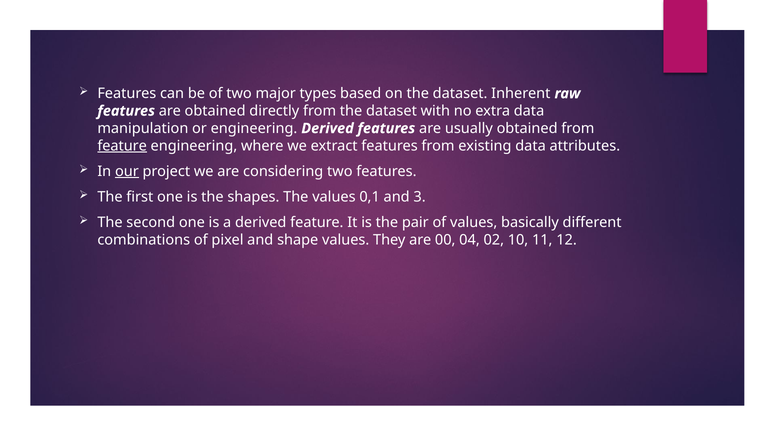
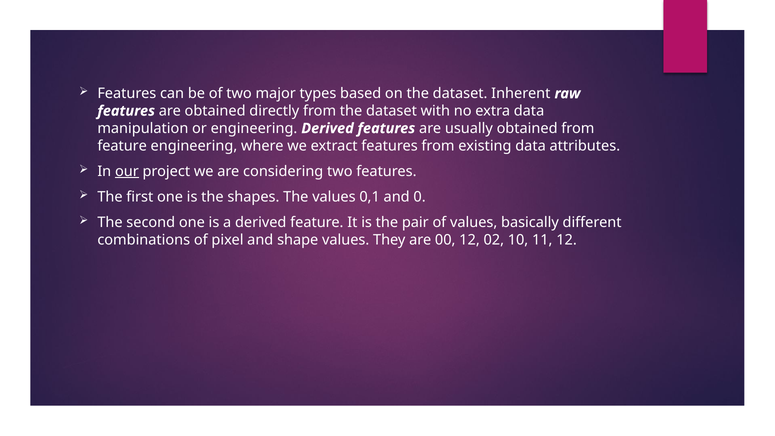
feature underline: present -> none (122, 146)
3: 3 -> 0 (420, 197)
00 04: 04 -> 12 (470, 240)
